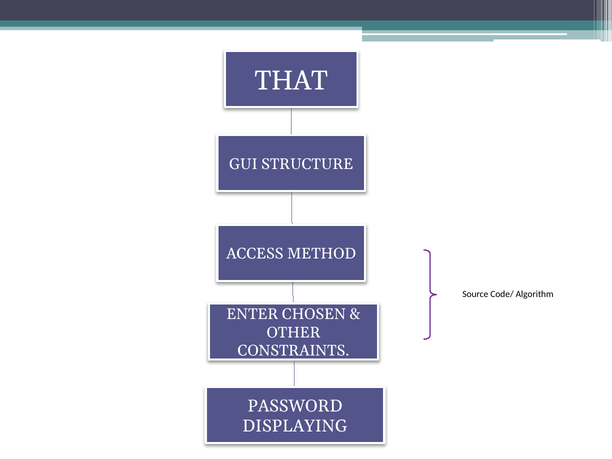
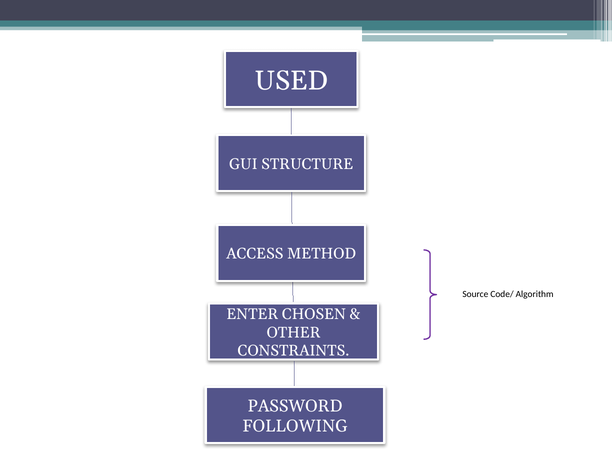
THAT: THAT -> USED (291, 81)
DISPLAYING: DISPLAYING -> FOLLOWING (295, 426)
